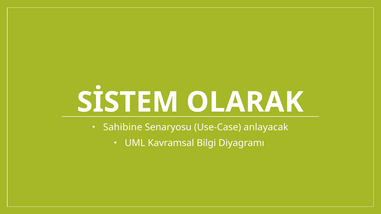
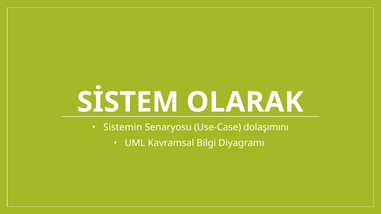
Sahibine: Sahibine -> Sistemin (123, 127)
anlayacak: anlayacak -> dolaşımını (266, 127)
